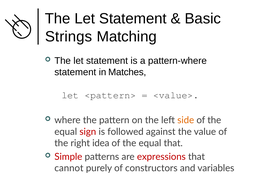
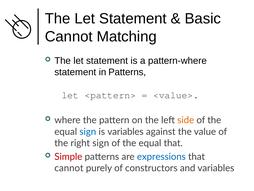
Strings: Strings -> Cannot (69, 36)
in Matches: Matches -> Patterns (127, 72)
sign colour: red -> blue (88, 131)
is followed: followed -> variables (126, 131)
right idea: idea -> sign (101, 143)
expressions colour: red -> blue (161, 156)
